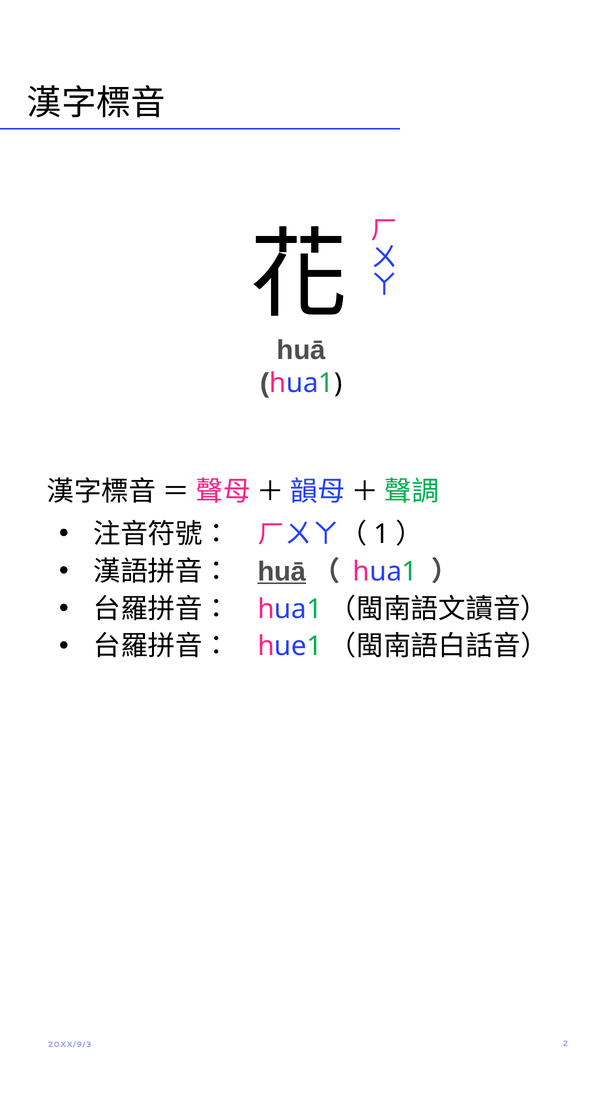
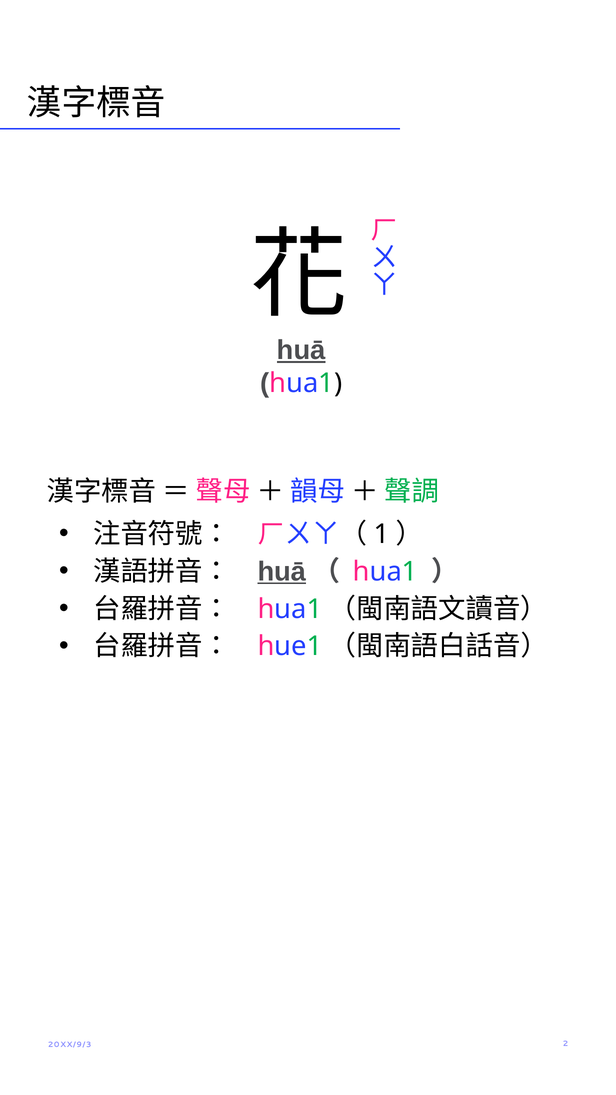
huā underline: none -> present (301, 350)
